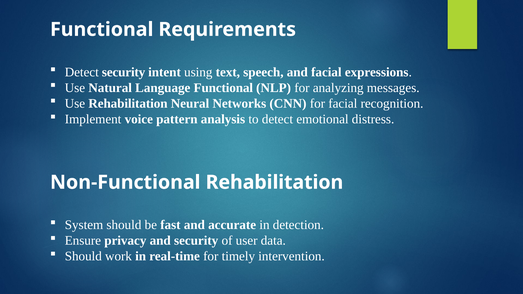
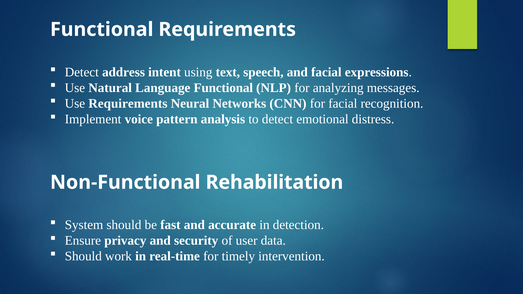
Detect security: security -> address (124, 72)
Use Rehabilitation: Rehabilitation -> Requirements (128, 104)
